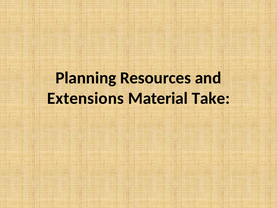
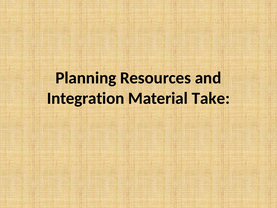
Extensions: Extensions -> Integration (86, 98)
